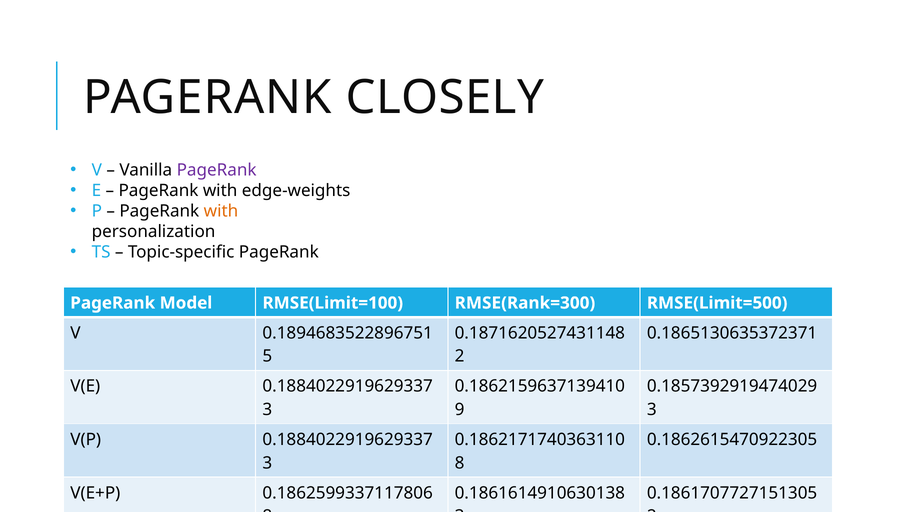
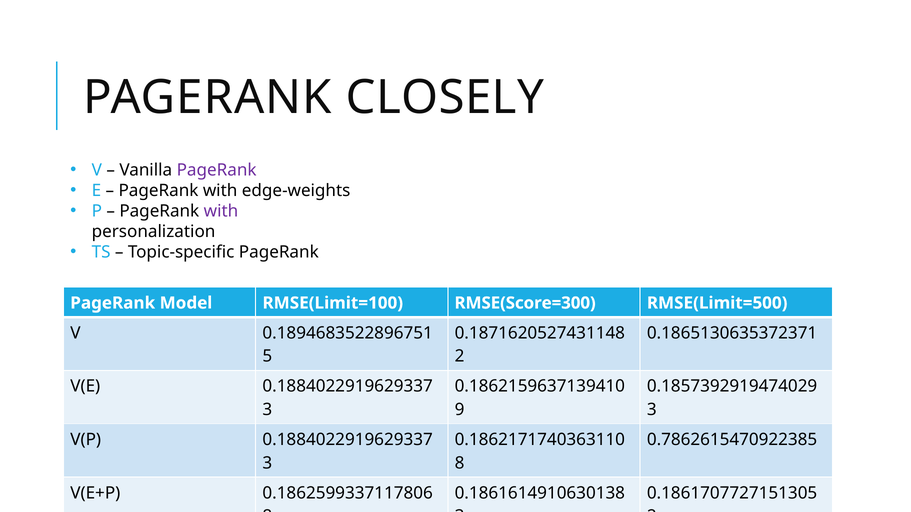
with colour: orange -> purple (221, 211)
RMSE(Rank=300: RMSE(Rank=300 -> RMSE(Score=300 (525, 303)
0.1862615470922305: 0.1862615470922305 -> 0.7862615470922385 (732, 440)
